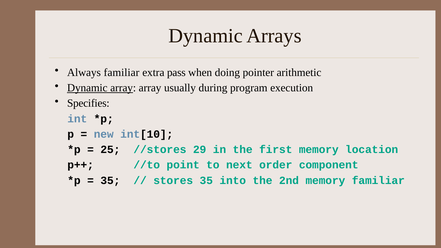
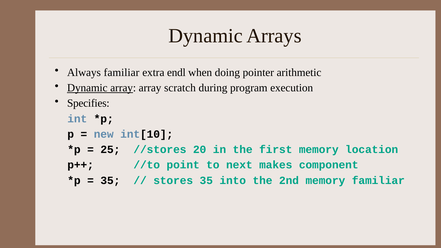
pass: pass -> endl (176, 72)
usually: usually -> scratch (180, 88)
29: 29 -> 20 (200, 150)
order: order -> makes (276, 165)
